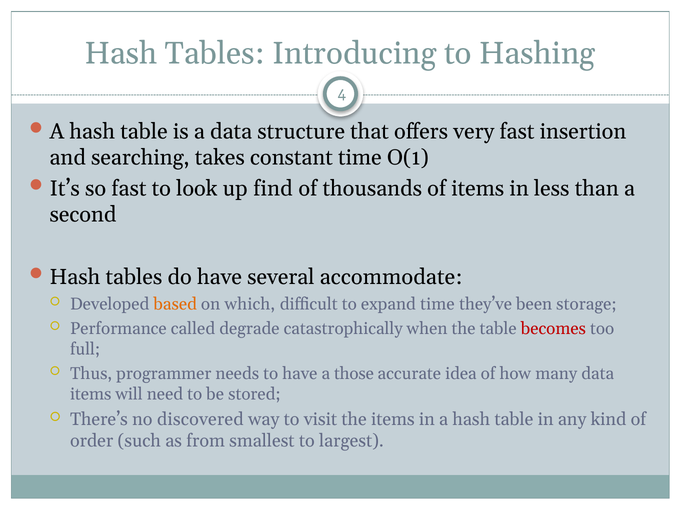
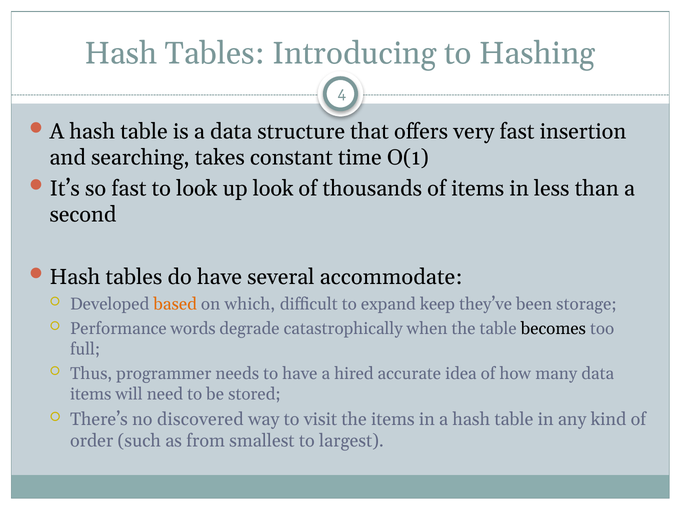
up find: find -> look (273, 189)
expand time: time -> keep (438, 305)
called: called -> words (193, 329)
becomes colour: red -> black (553, 329)
those: those -> hired (354, 374)
